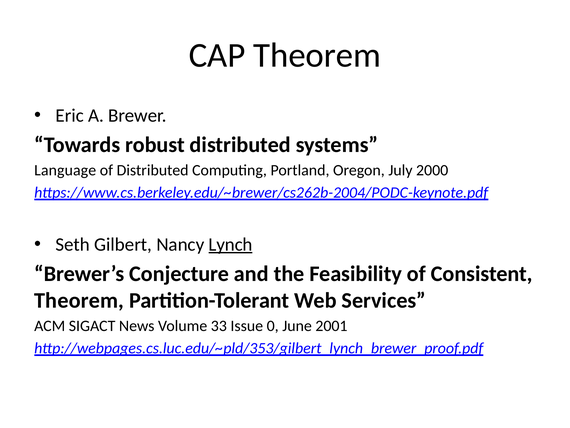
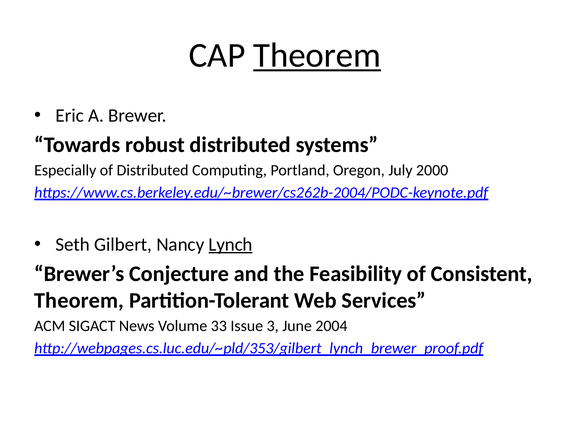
Theorem underline: none -> present (317, 55)
Language: Language -> Especially (65, 170)
0: 0 -> 3 (273, 326)
2001: 2001 -> 2004 (331, 326)
